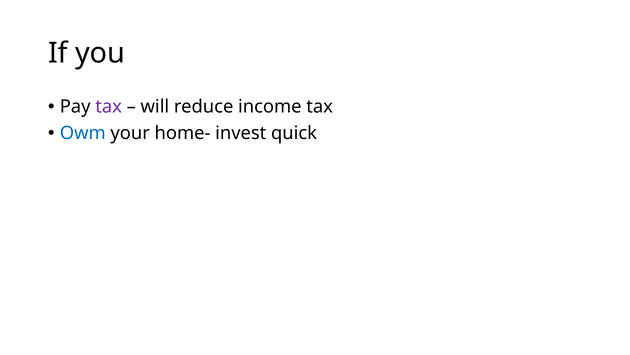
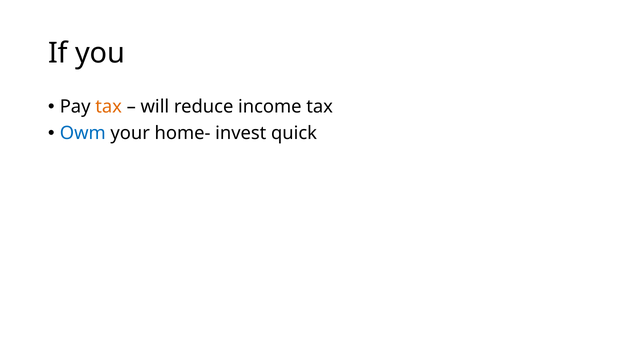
tax colour: purple -> orange (109, 107)
